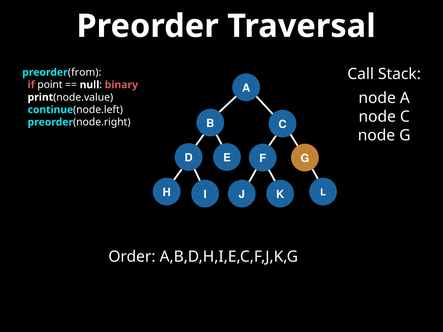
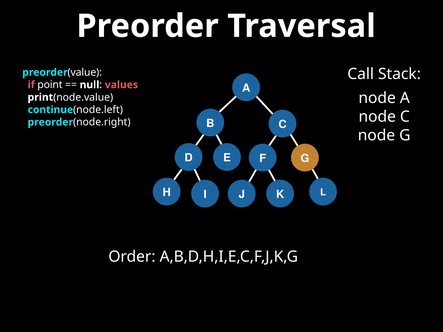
from: from -> value (85, 72)
binary: binary -> values (121, 85)
